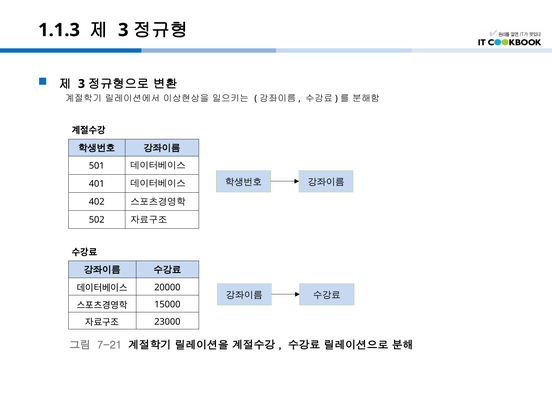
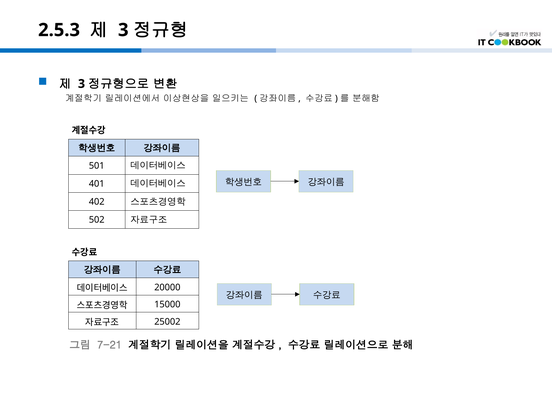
1.1.3: 1.1.3 -> 2.5.3 (59, 30)
23000: 23000 -> 25002 (167, 322)
